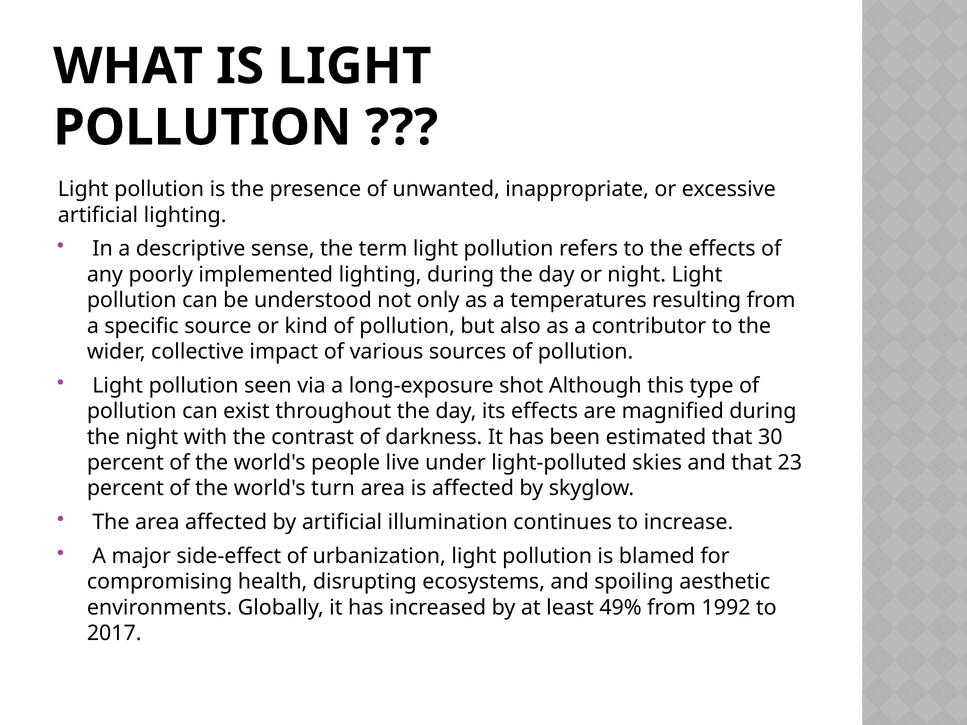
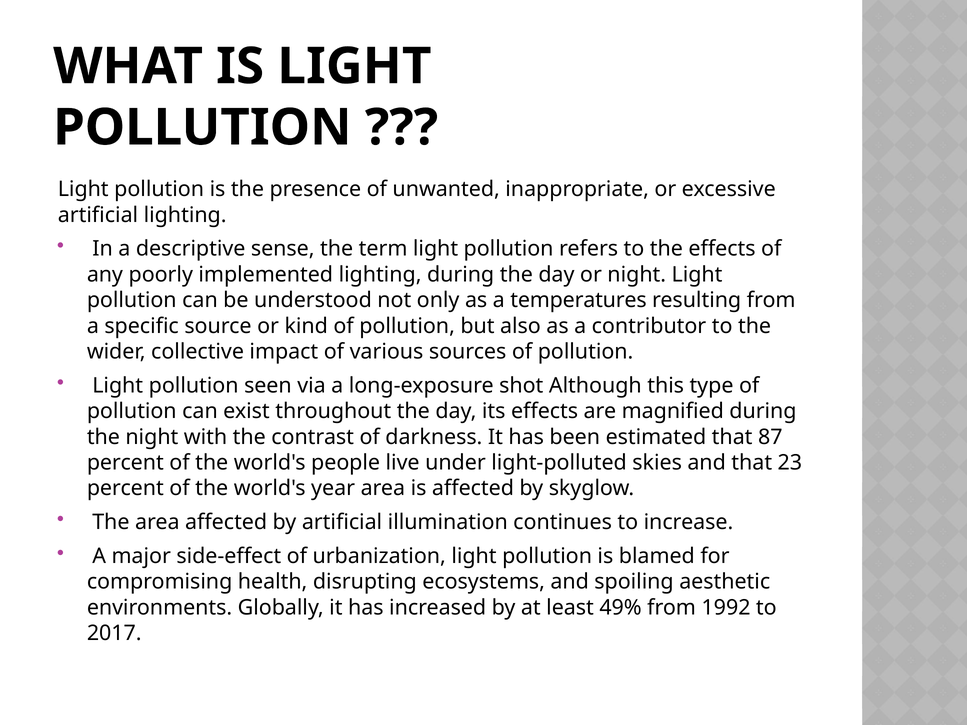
30: 30 -> 87 (770, 437)
turn: turn -> year (333, 489)
